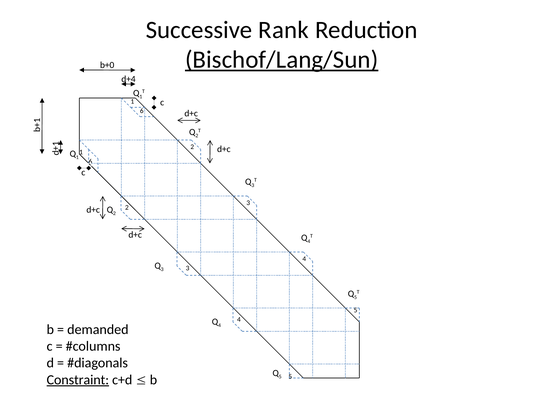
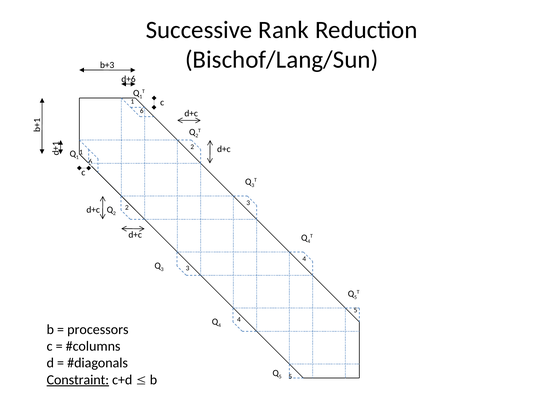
Bischof/Lang/Sun underline: present -> none (282, 60)
b+0: b+0 -> b+3 (107, 65)
d+4: d+4 -> d+6 (129, 79)
demanded: demanded -> processors (98, 329)
